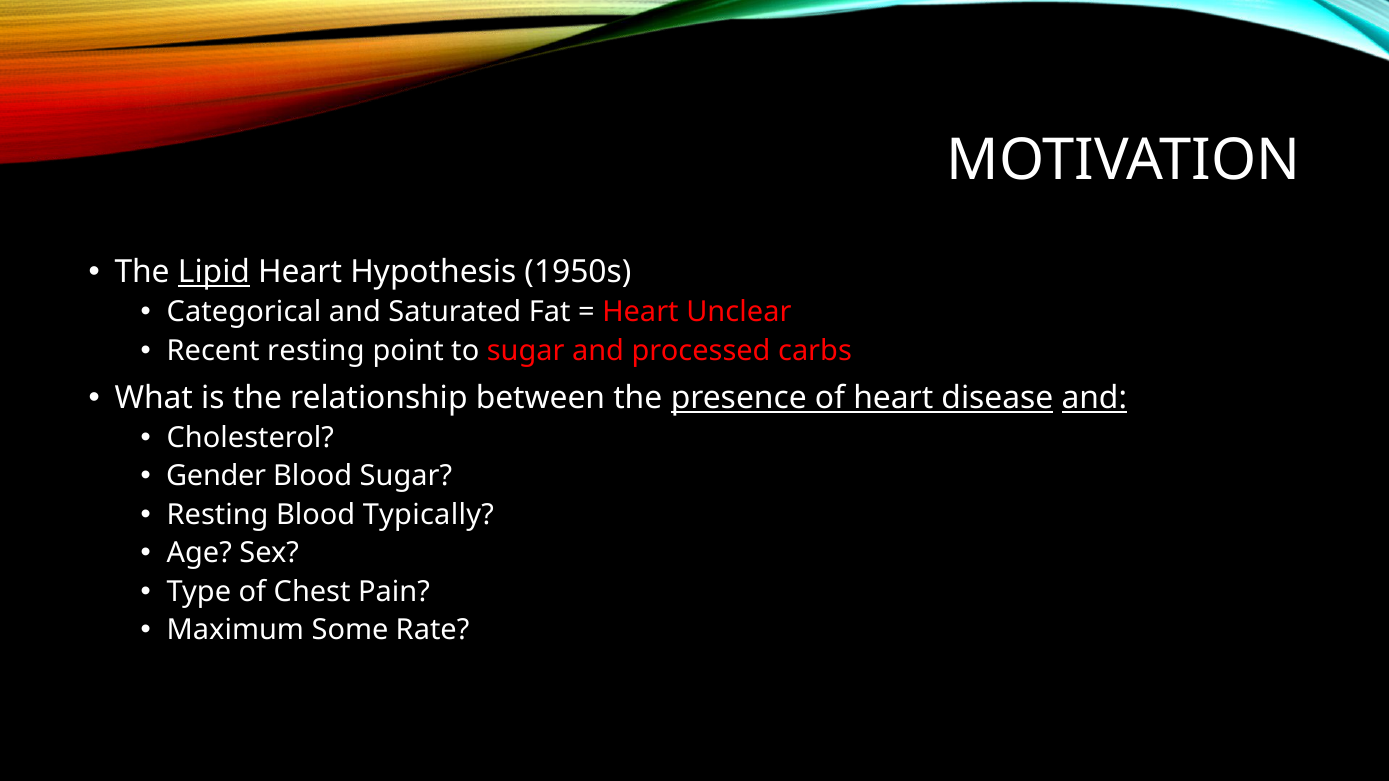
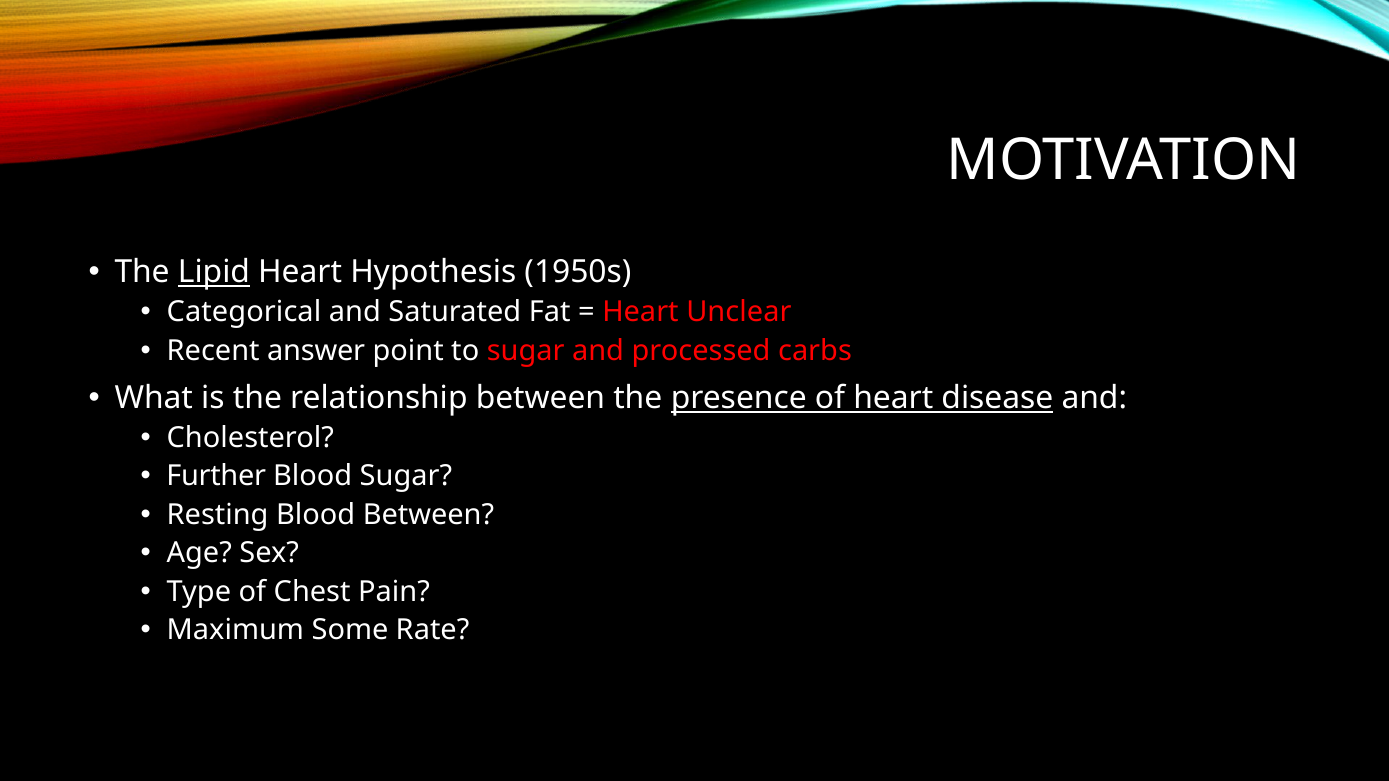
Recent resting: resting -> answer (316, 351)
and underline: present -> none (1094, 398)
Gender: Gender -> Further (216, 477)
Blood Typically: Typically -> Between (428, 515)
